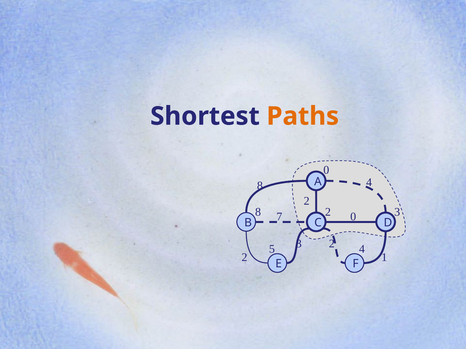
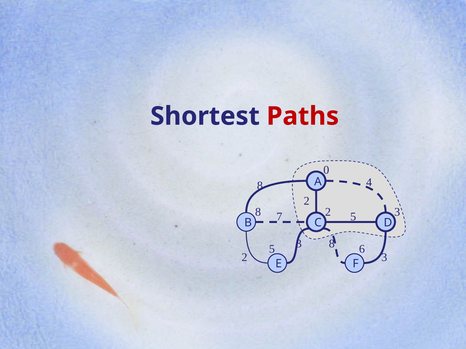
Paths colour: orange -> red (303, 116)
7 0: 0 -> 5 (353, 217)
2: 2 -> 8 (332, 244)
5 4: 4 -> 6 (362, 249)
1: 1 -> 3 (384, 258)
